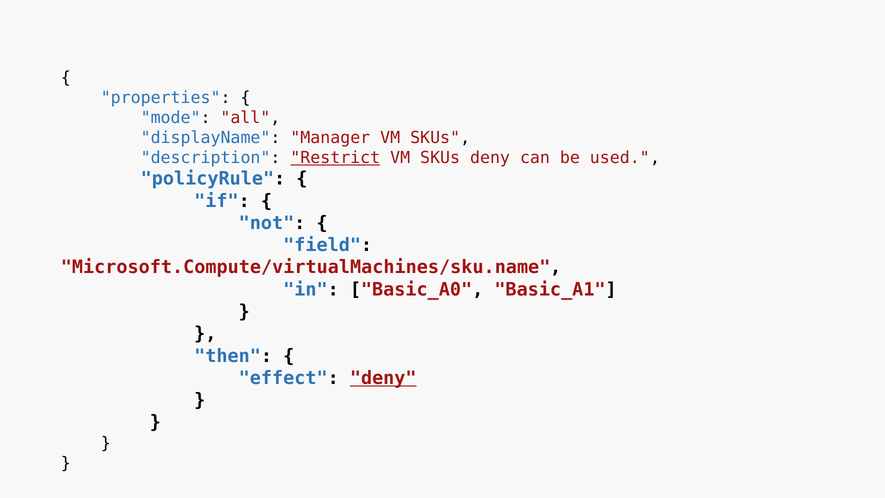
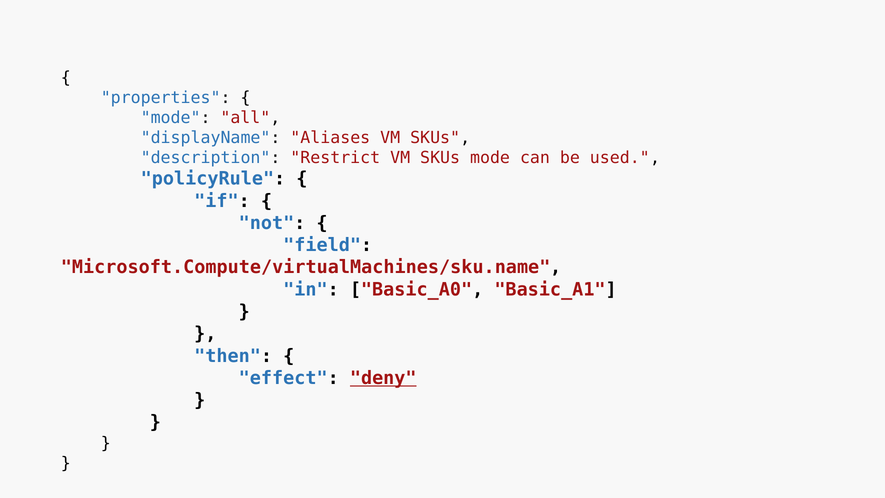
Manager: Manager -> Aliases (330, 138)
Restrict underline: present -> none (335, 158)
SKUs deny: deny -> mode (490, 158)
